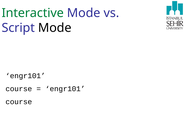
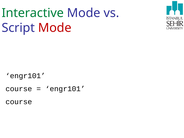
Mode colour: black -> red (55, 28)
